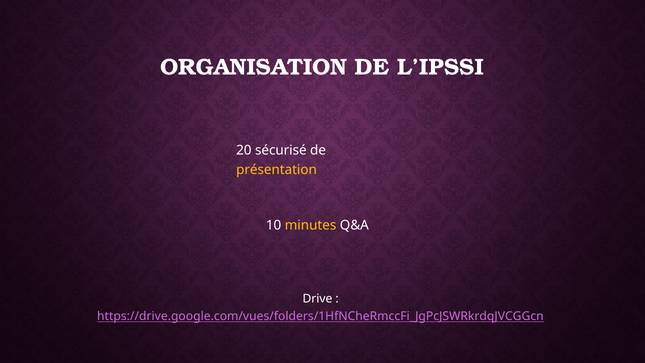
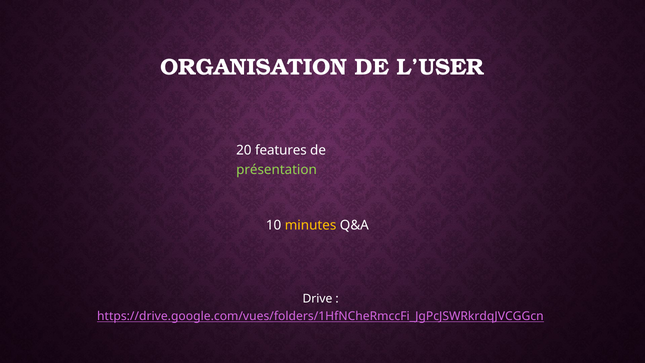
L’IPSSI: L’IPSSI -> L’USER (441, 67)
sécurisé: sécurisé -> features (281, 150)
présentation colour: yellow -> light green (277, 170)
